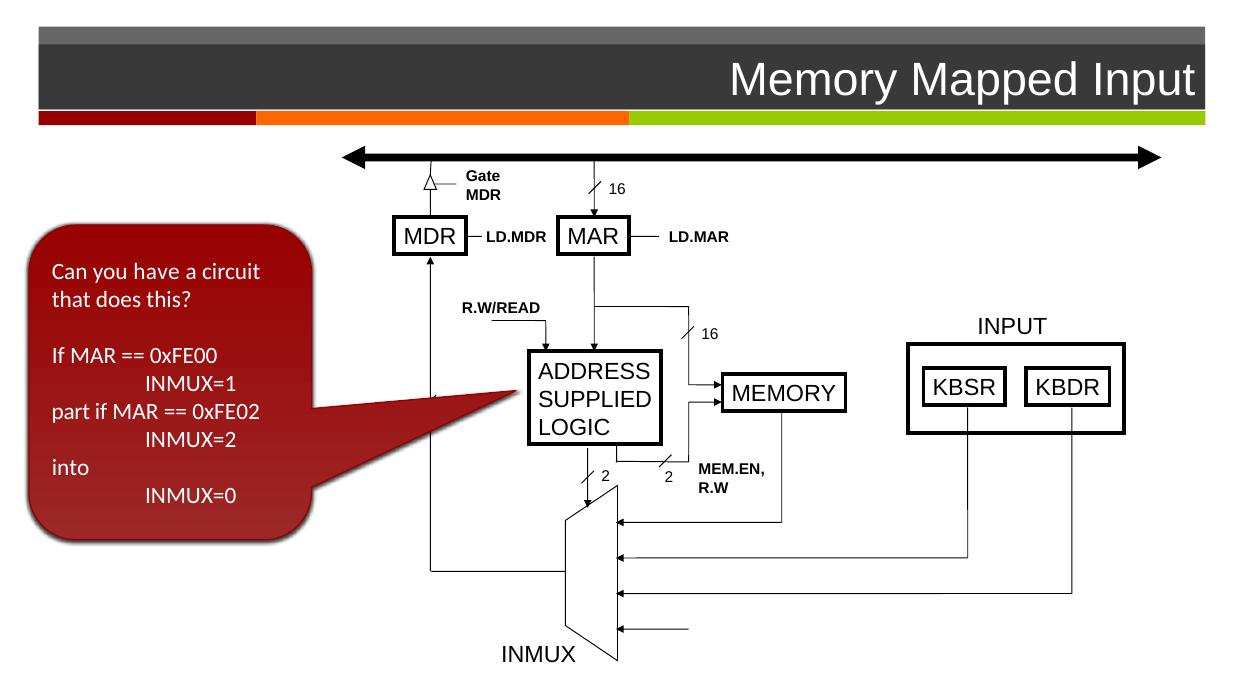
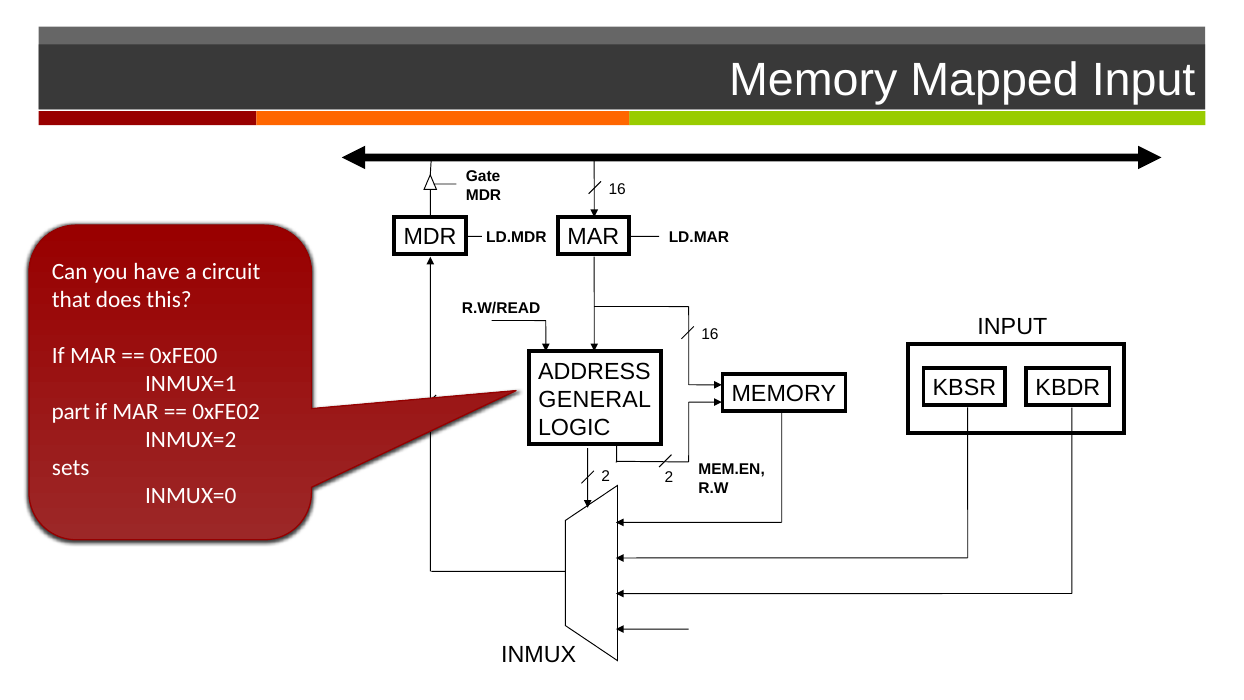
SUPPLIED: SUPPLIED -> GENERAL (595, 399)
into: into -> sets (71, 468)
